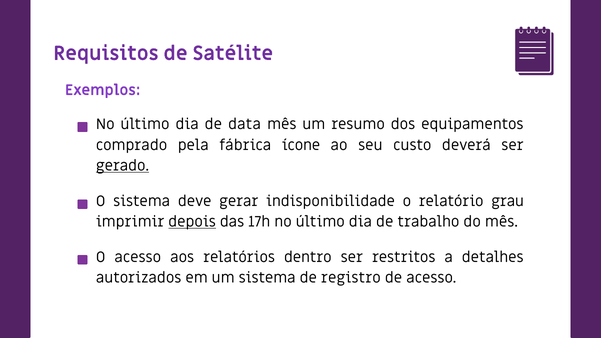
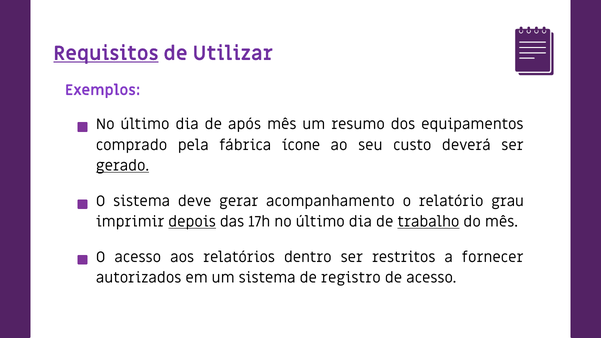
Requisitos underline: none -> present (106, 53)
Satélite: Satélite -> Utilizar (233, 53)
data: data -> após (245, 124)
indisponibilidade: indisponibilidade -> acompanhamento (330, 201)
trabalho underline: none -> present (428, 222)
detalhes: detalhes -> fornecer (493, 257)
